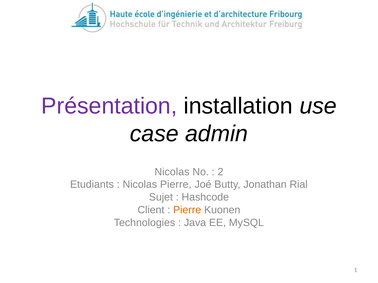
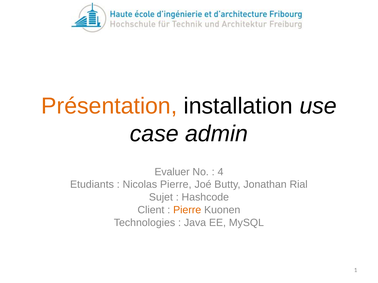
Présentation colour: purple -> orange (109, 106)
Nicolas: Nicolas -> Evaluer (172, 172)
2: 2 -> 4 (220, 172)
